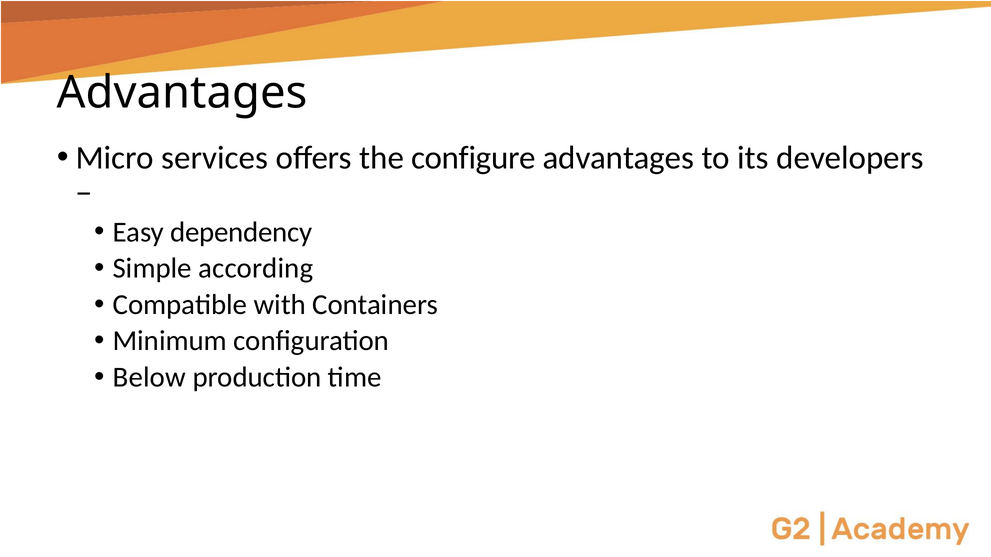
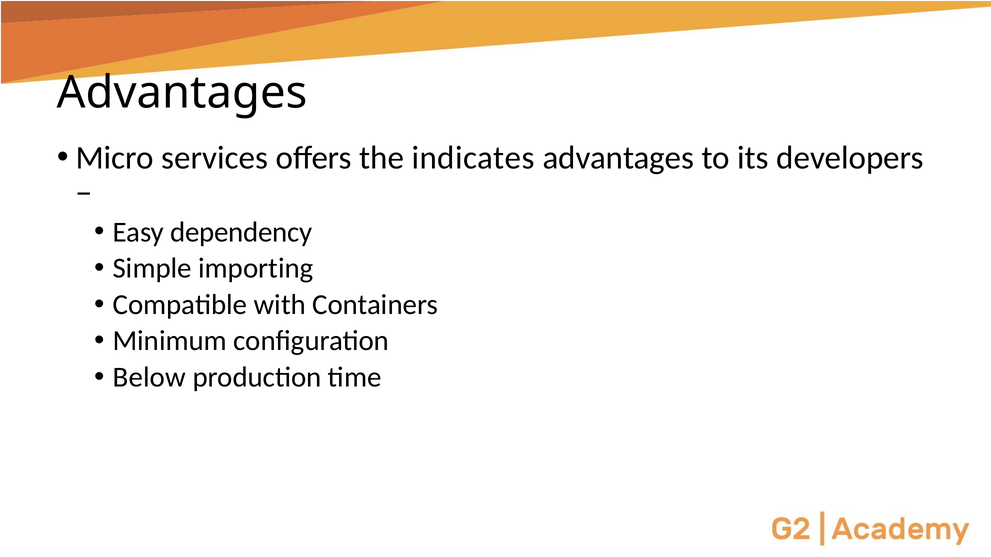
configure: configure -> indicates (473, 158)
according: according -> importing (256, 269)
